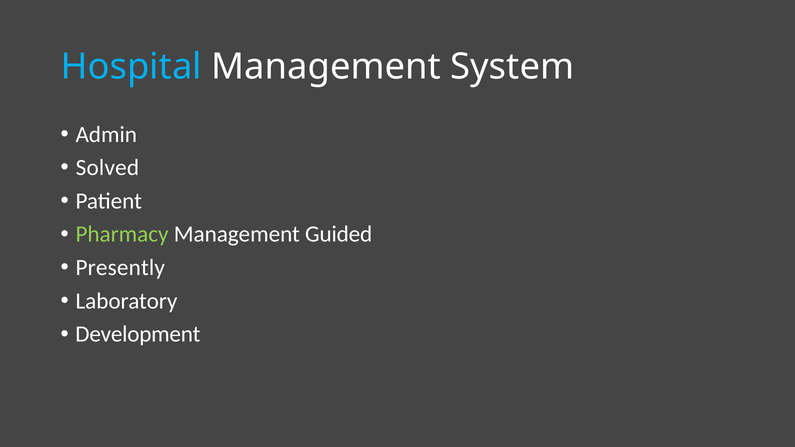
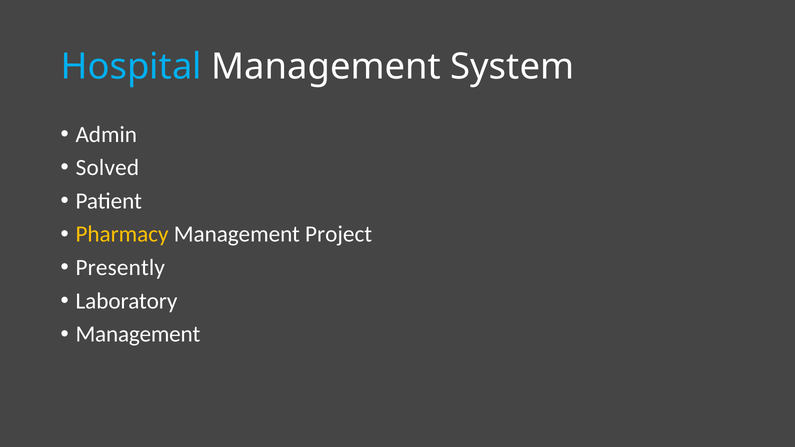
Pharmacy colour: light green -> yellow (122, 234)
Guided: Guided -> Project (339, 234)
Development: Development -> Management (138, 334)
